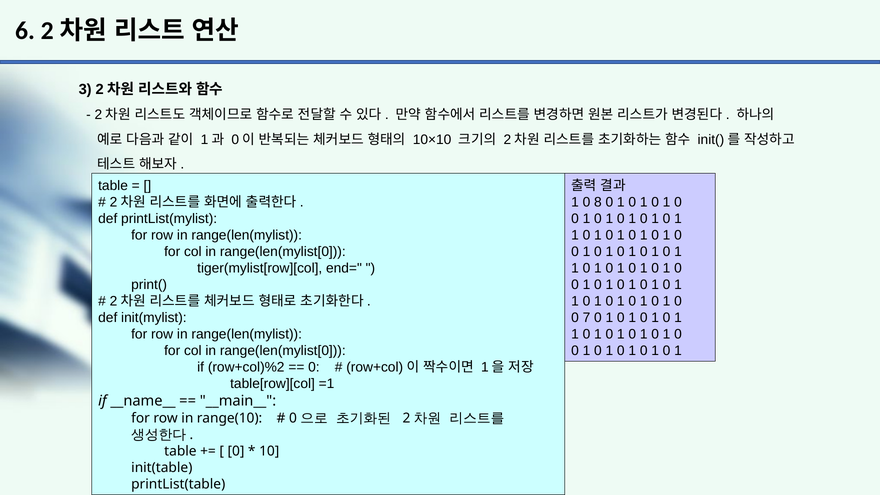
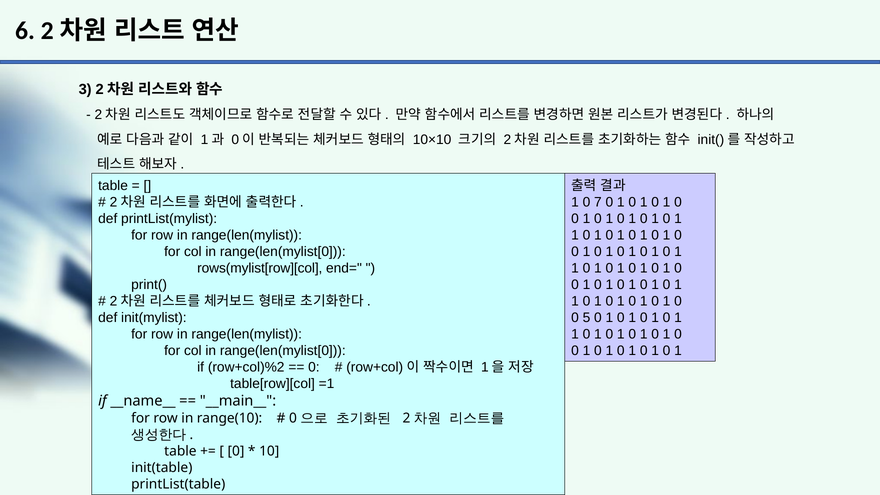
8: 8 -> 7 (598, 202)
tiger(mylist[row][col: tiger(mylist[row][col -> rows(mylist[row][col (260, 268)
7: 7 -> 5 (586, 318)
